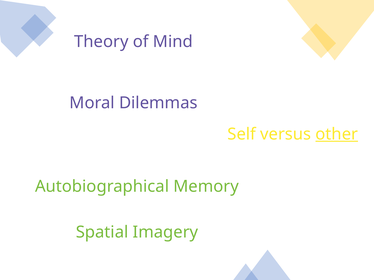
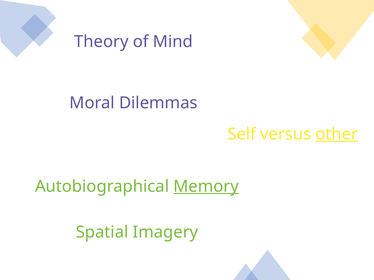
Memory underline: none -> present (206, 187)
